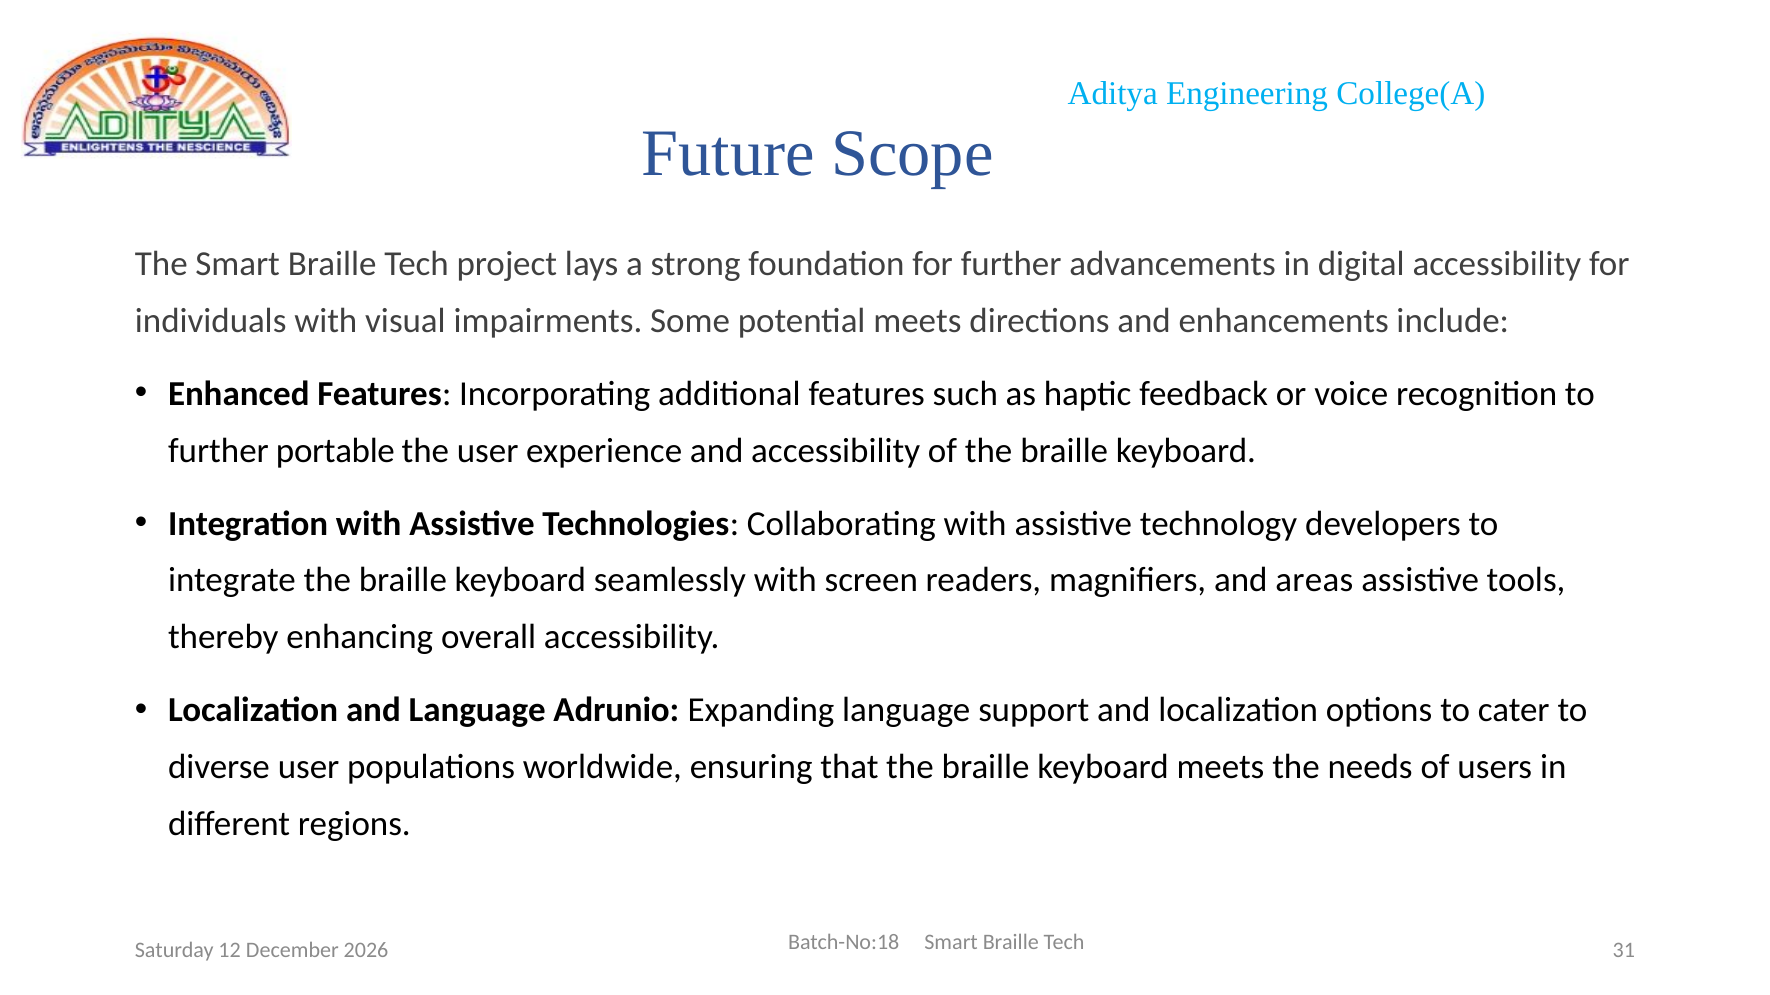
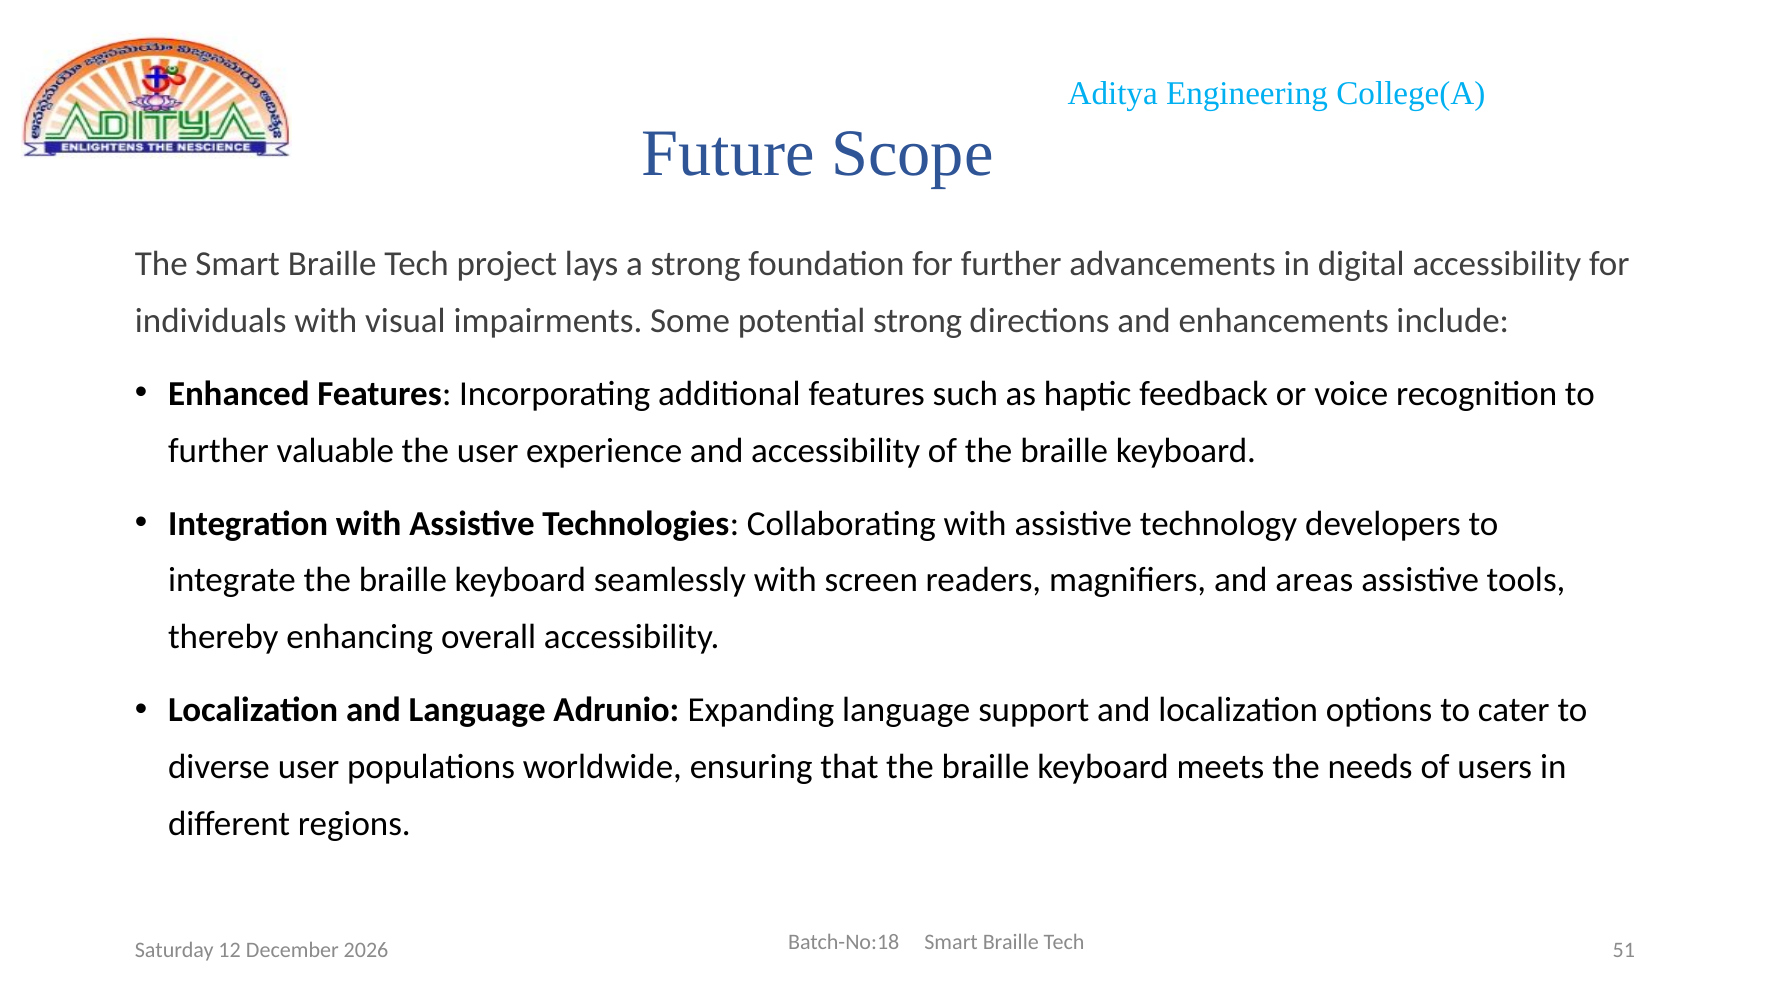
potential meets: meets -> strong (918, 321)
portable: portable -> valuable (335, 451)
31: 31 -> 51 (1624, 951)
